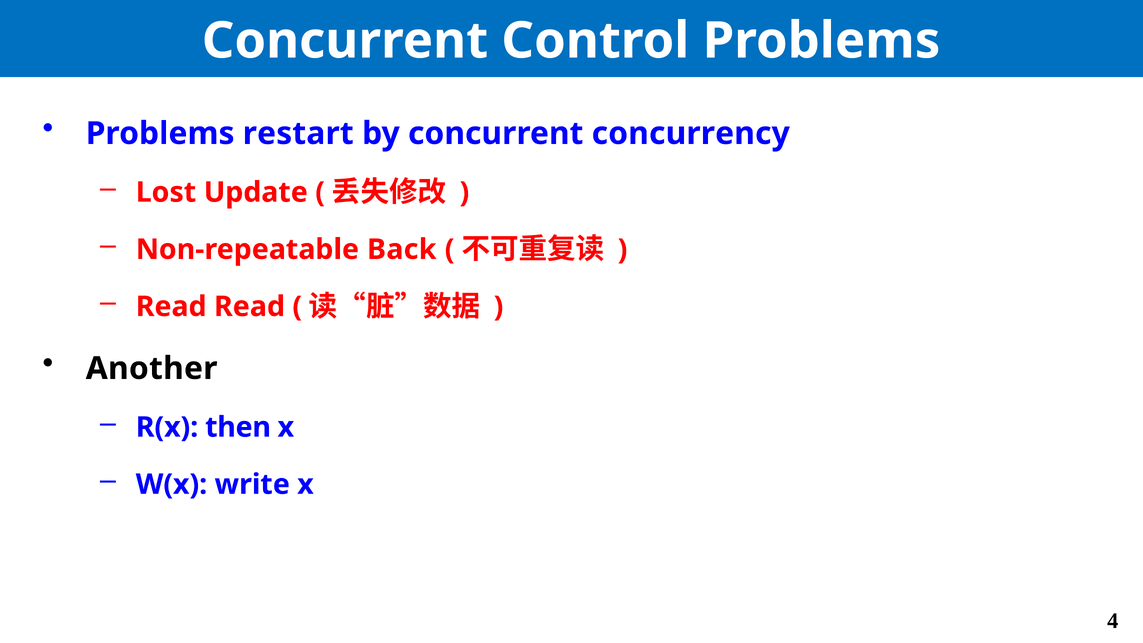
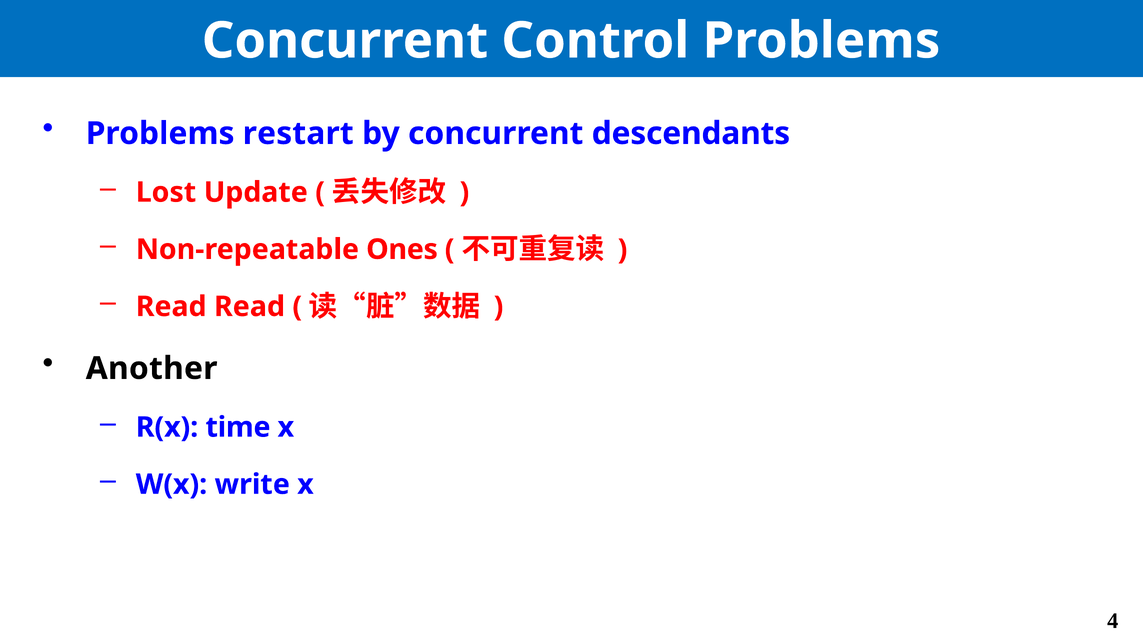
concurrency: concurrency -> descendants (691, 133)
Back: Back -> Ones (402, 249)
then: then -> time (238, 427)
